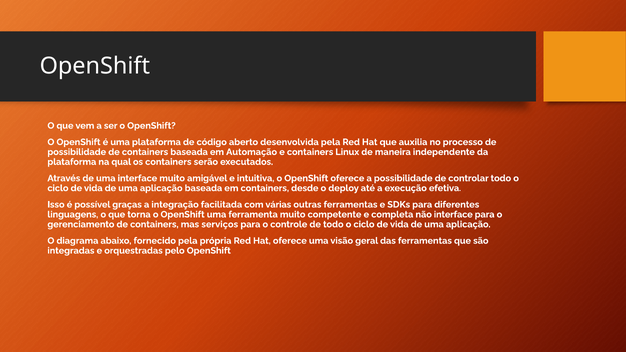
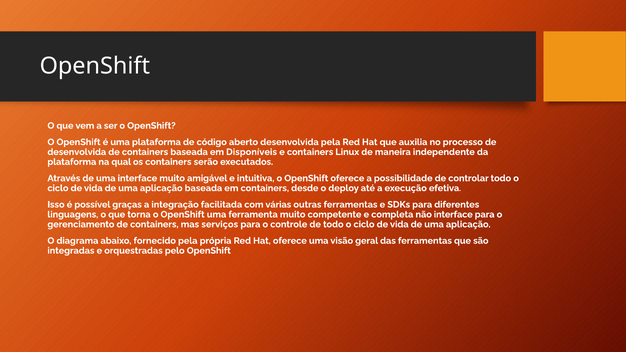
possibilidade: possibilidade -> desenvolvida (77, 152)
Automação: Automação -> Disponíveis (252, 152)
